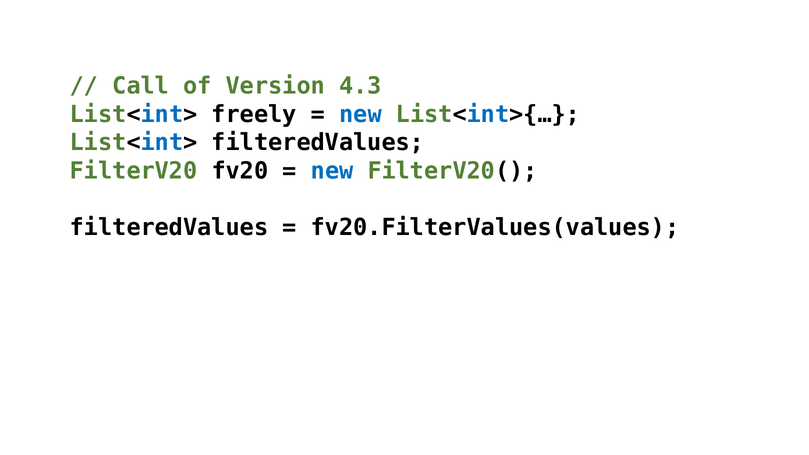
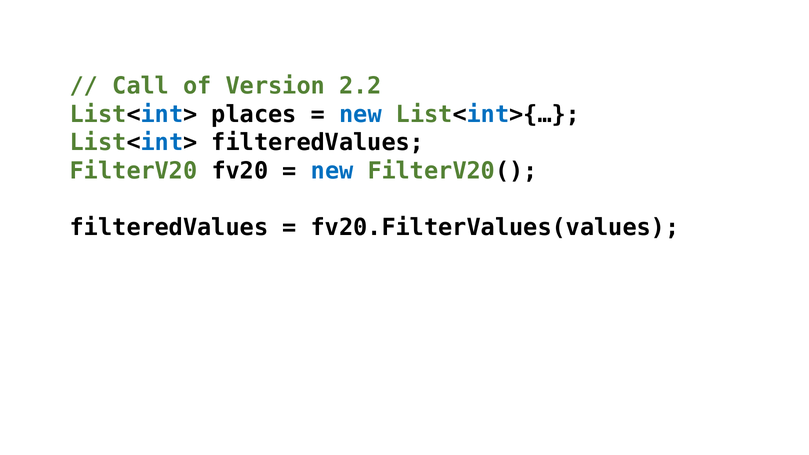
4.3: 4.3 -> 2.2 (360, 86)
freely: freely -> places (254, 114)
